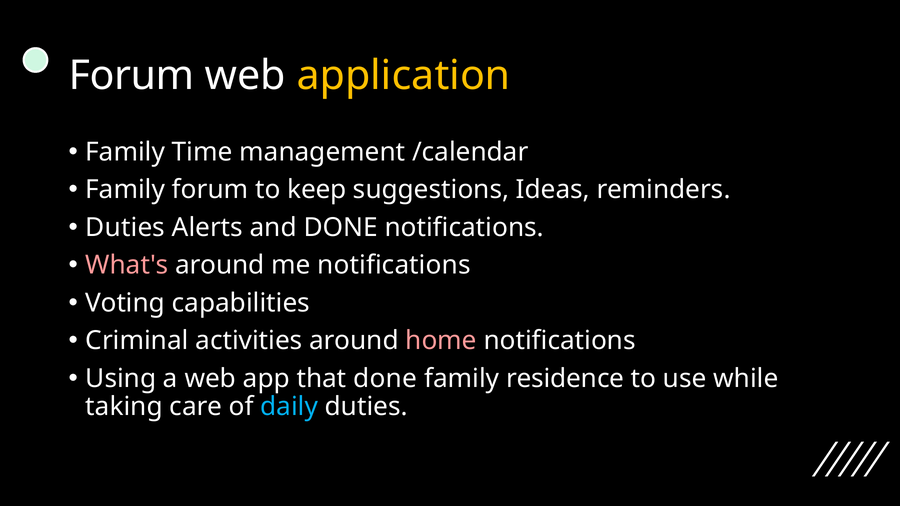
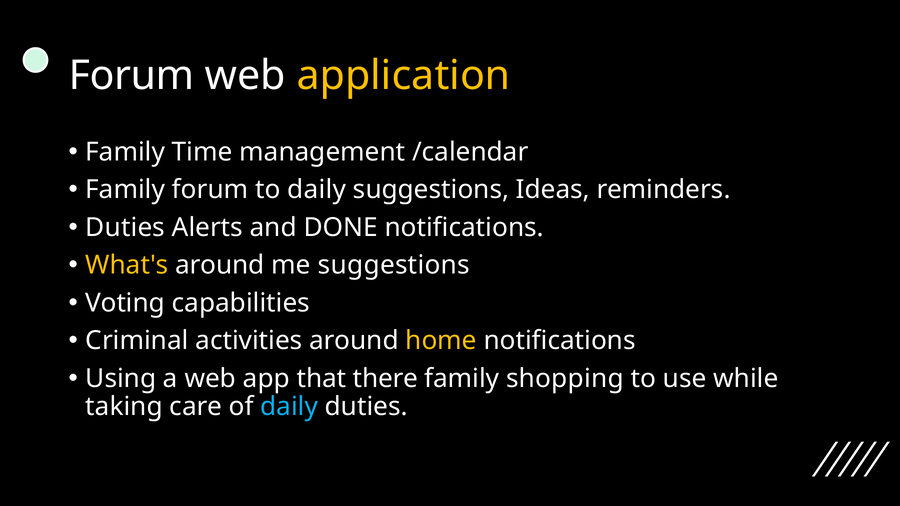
to keep: keep -> daily (317, 190)
What's colour: pink -> yellow (127, 265)
me notifications: notifications -> suggestions (394, 265)
home colour: pink -> yellow (441, 341)
that done: done -> there (385, 379)
residence: residence -> shopping (565, 379)
